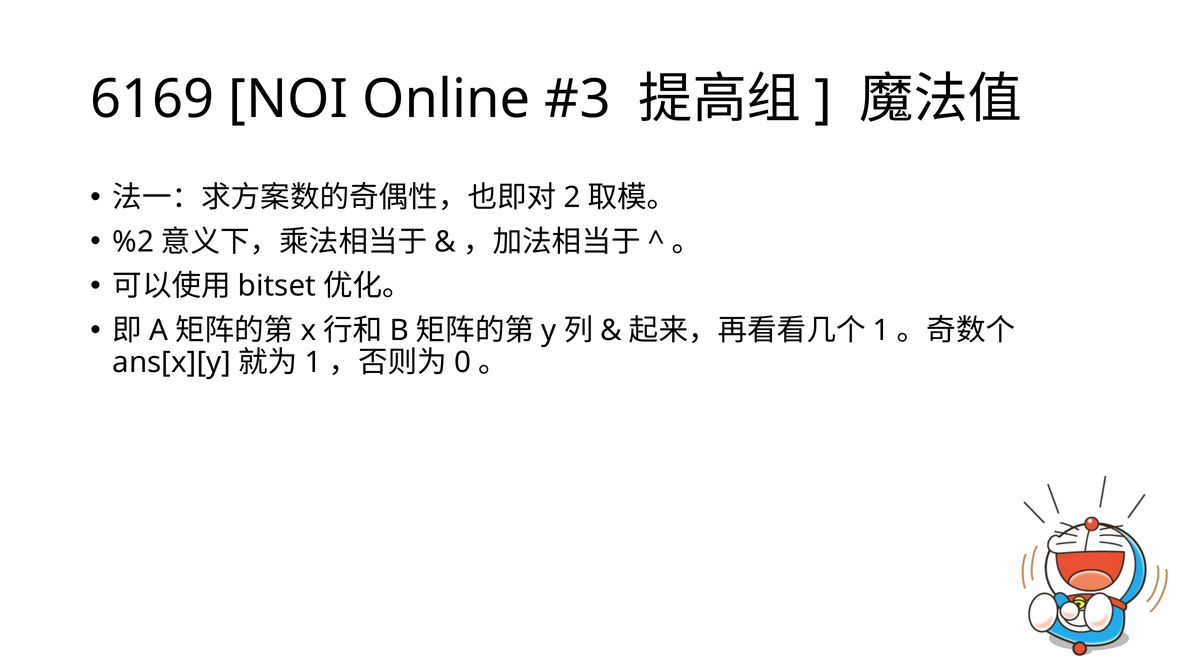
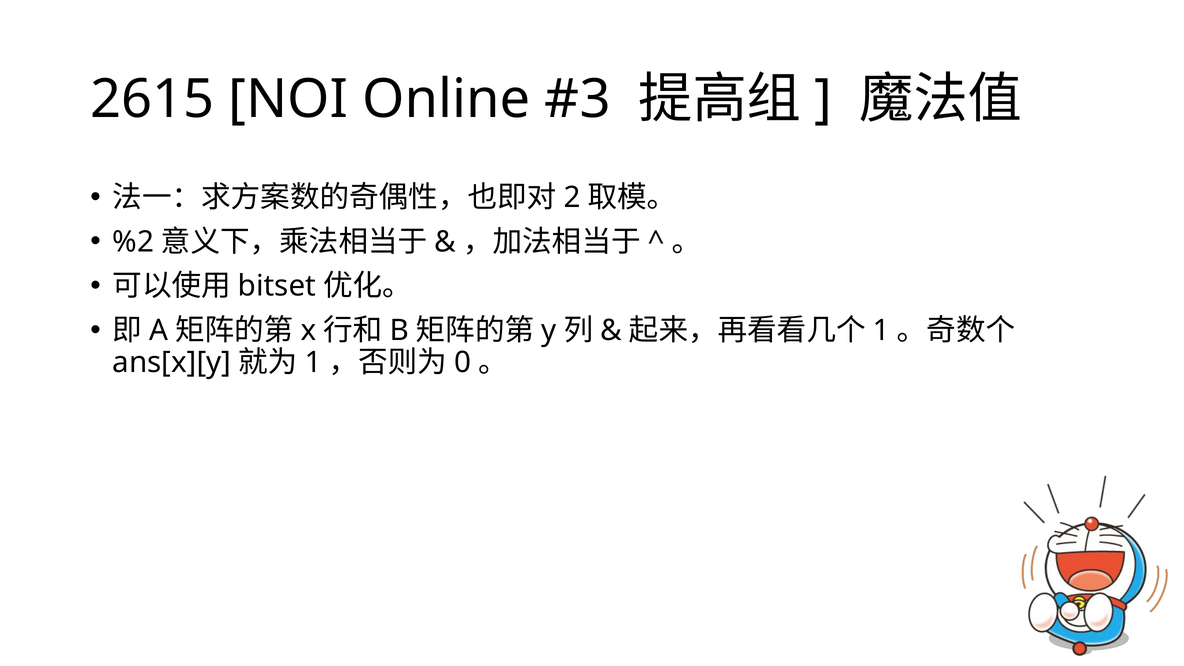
6169: 6169 -> 2615 (152, 99)
